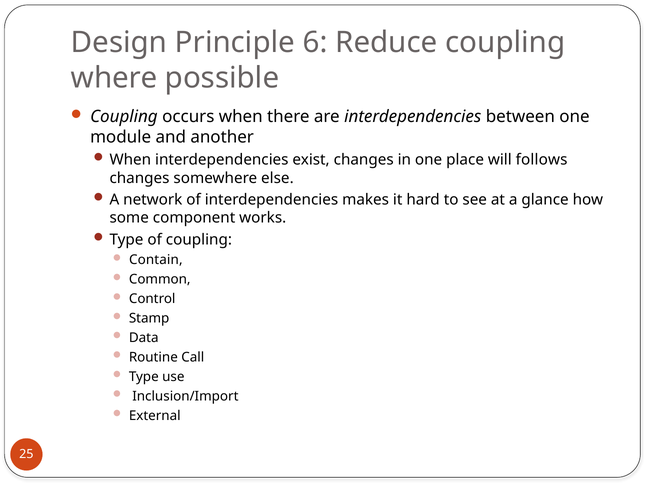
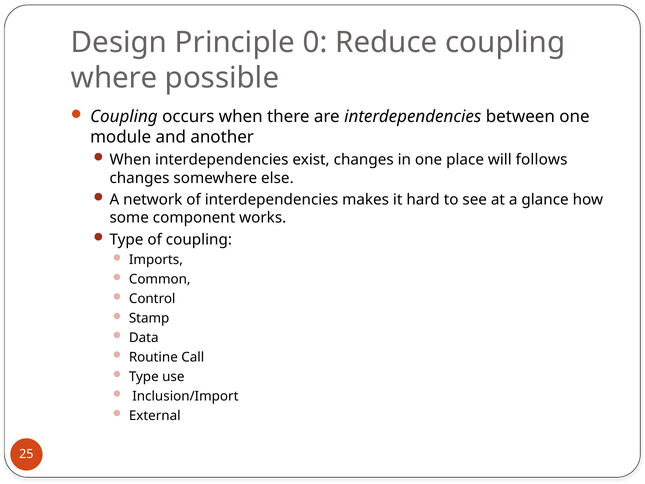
6: 6 -> 0 (315, 42)
Contain: Contain -> Imports (156, 260)
